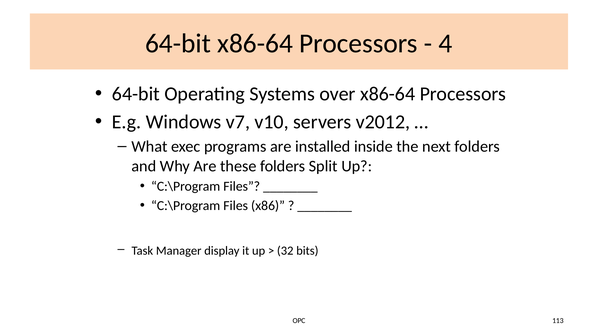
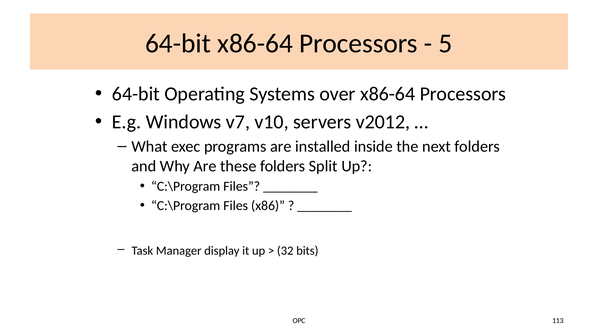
4: 4 -> 5 (445, 43)
